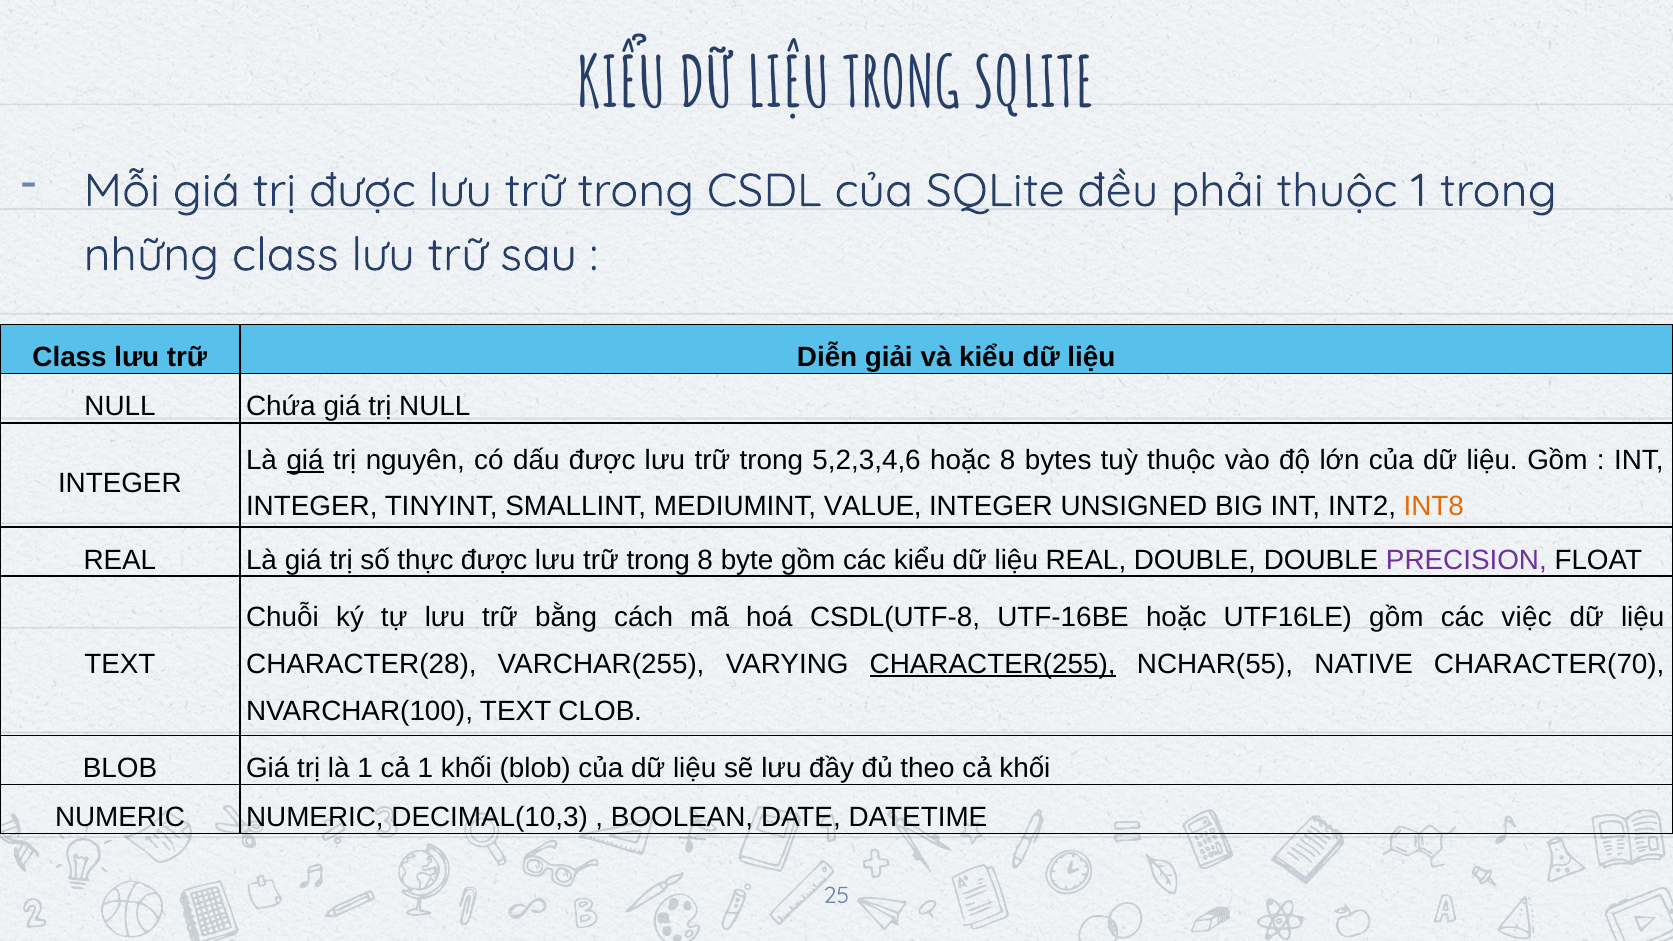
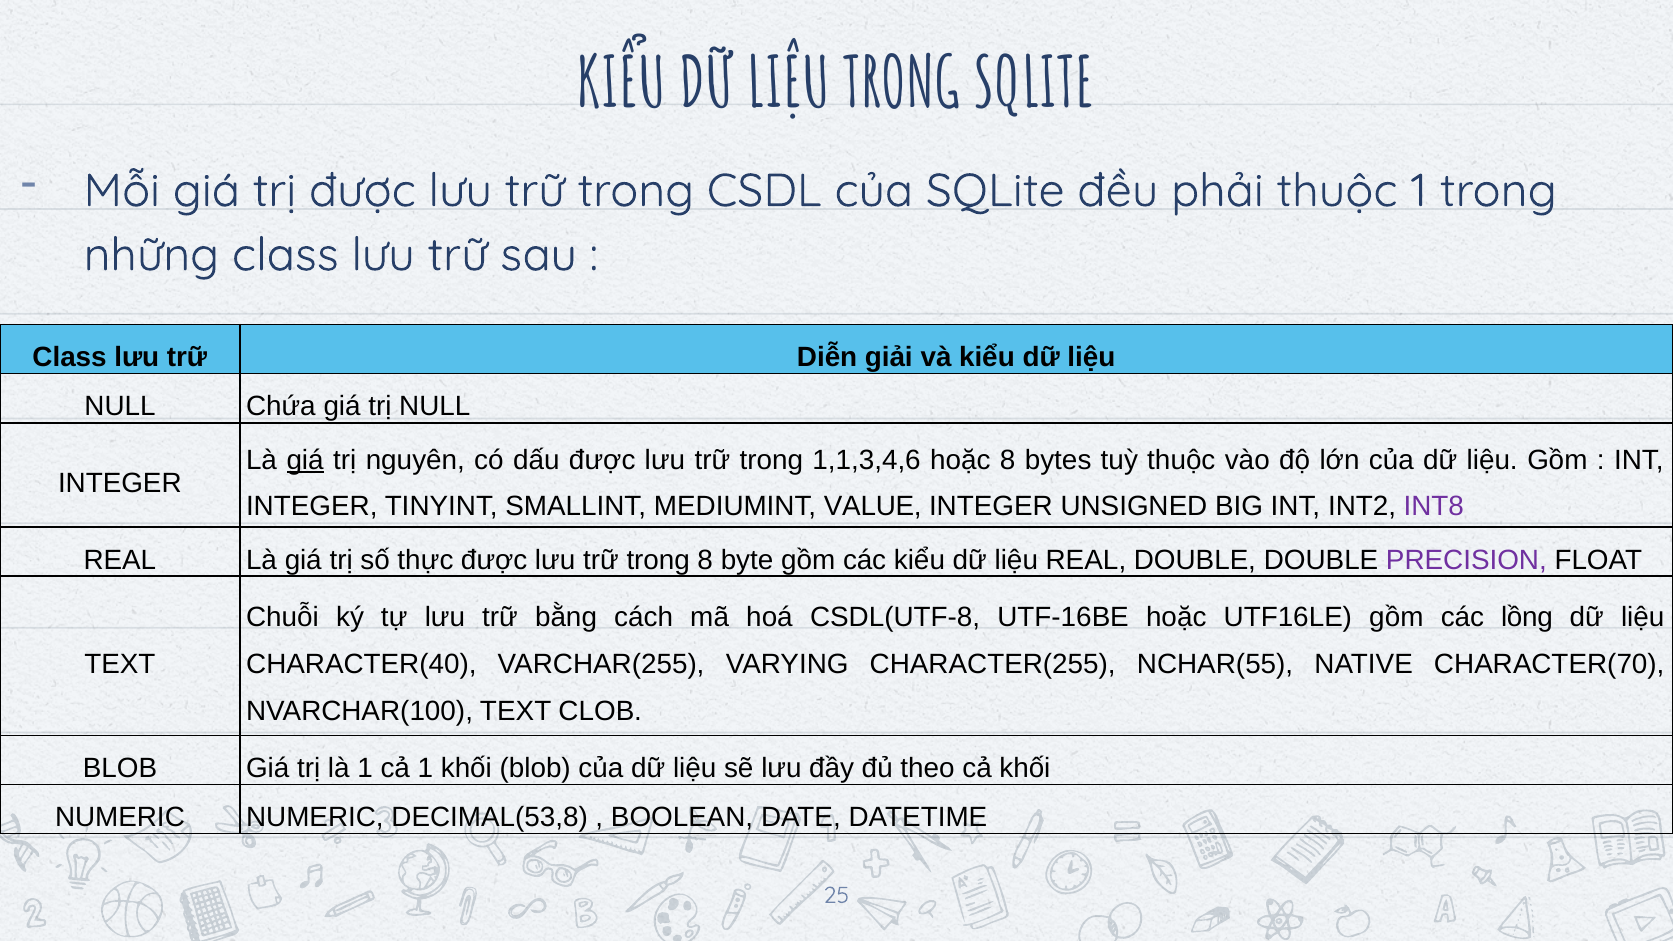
5,2,3,4,6: 5,2,3,4,6 -> 1,1,3,4,6 (867, 460)
INT8 colour: orange -> purple (1434, 507)
việc: việc -> lồng (1527, 617)
CHARACTER(28: CHARACTER(28 -> CHARACTER(40 (361, 664)
CHARACTER(255 underline: present -> none (993, 664)
DECIMAL(10,3: DECIMAL(10,3 -> DECIMAL(53,8 (490, 817)
